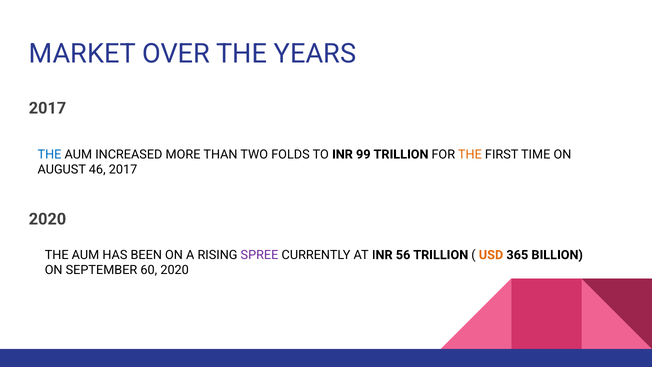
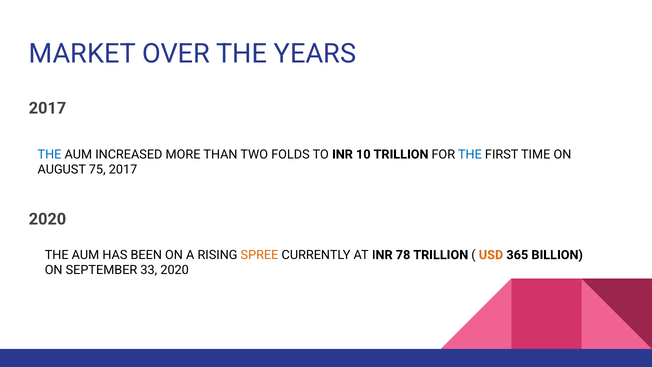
99: 99 -> 10 (363, 154)
THE colour: orange -> blue (470, 154)
46: 46 -> 75 (97, 169)
SPREE colour: purple -> orange (260, 255)
56: 56 -> 78 (403, 255)
60: 60 -> 33 (149, 270)
